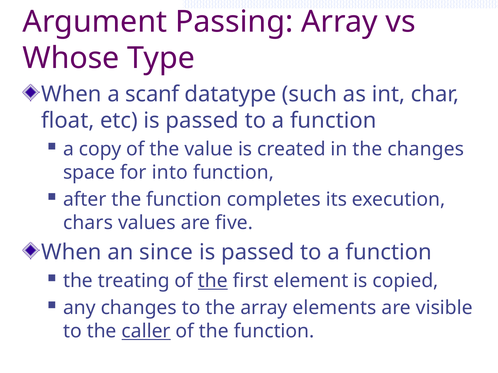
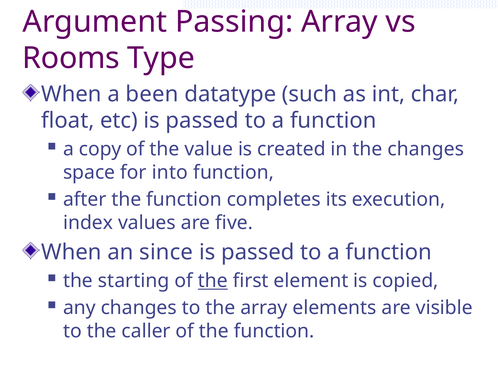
Whose: Whose -> Rooms (71, 58)
scanf: scanf -> been (152, 94)
chars: chars -> index (88, 223)
treating: treating -> starting (134, 281)
caller underline: present -> none (146, 332)
